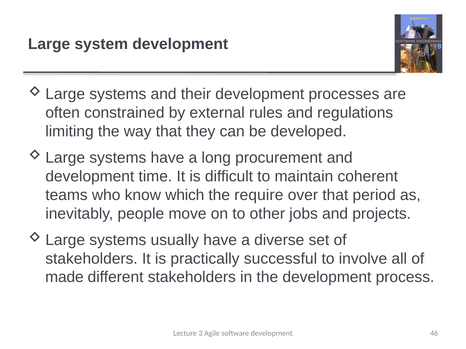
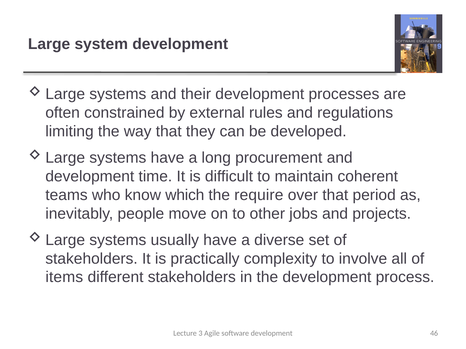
successful: successful -> complexity (281, 259)
made: made -> items (64, 278)
